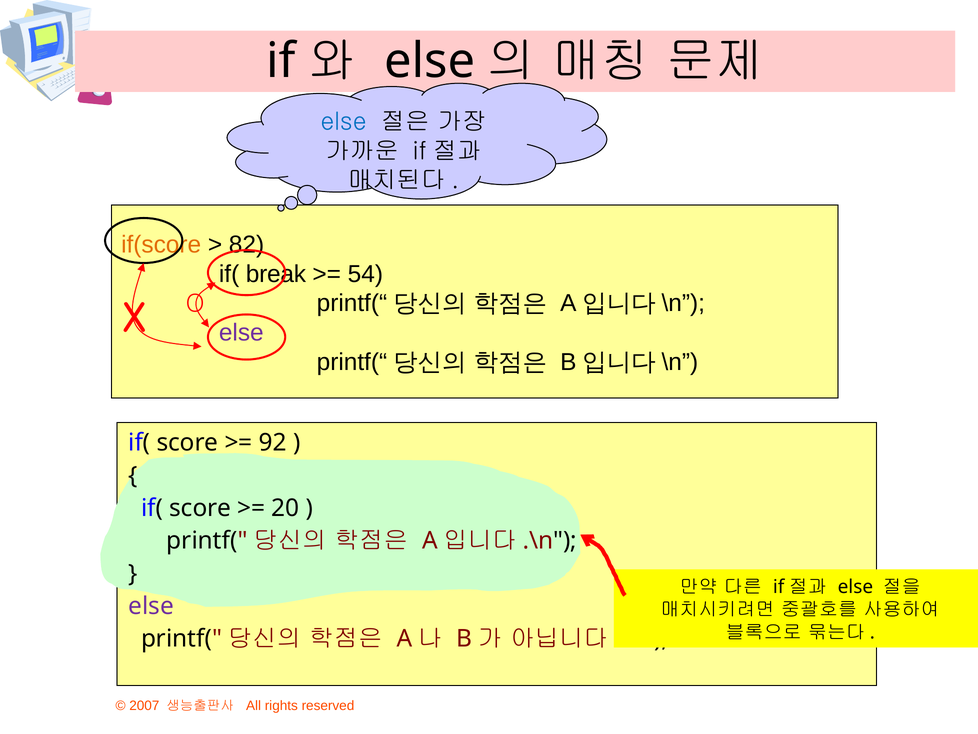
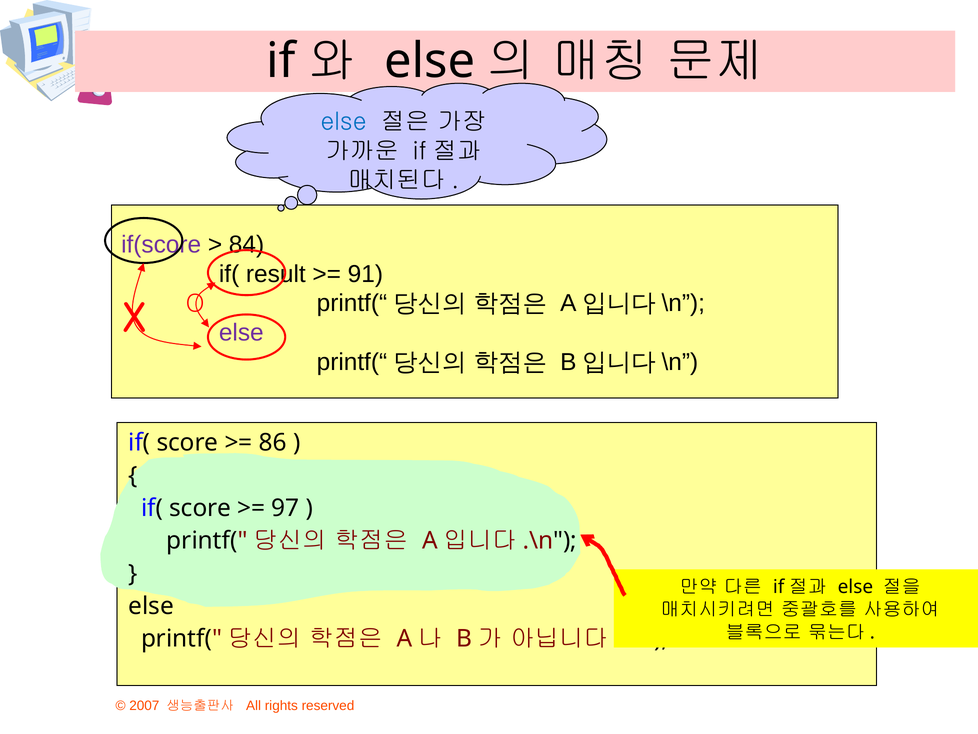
if(score colour: orange -> purple (161, 244)
82: 82 -> 84 (247, 244)
break: break -> result (276, 274)
54: 54 -> 91 (365, 274)
92: 92 -> 86 (273, 443)
20: 20 -> 97 (285, 508)
else colour: purple -> black (151, 606)
